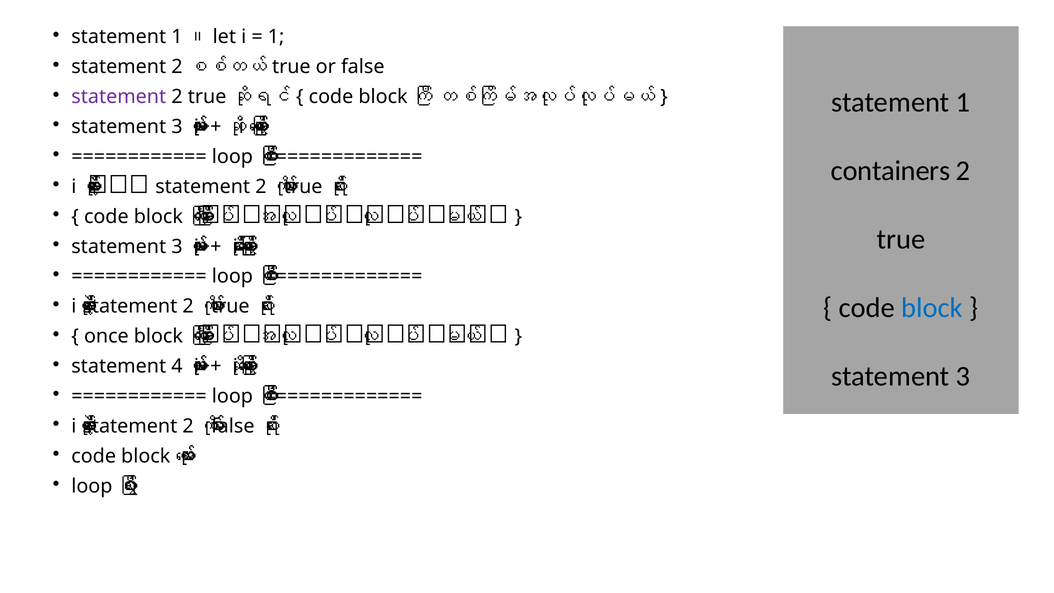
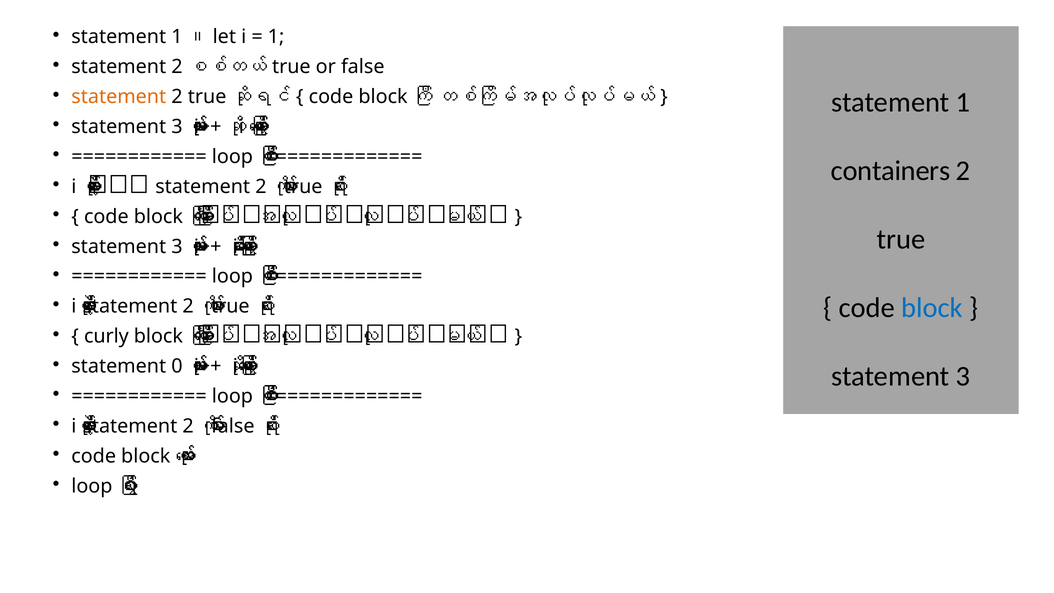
statement colour: purple -> orange (119, 97)
once: once -> curly (106, 336)
4: 4 -> 0 (177, 366)
